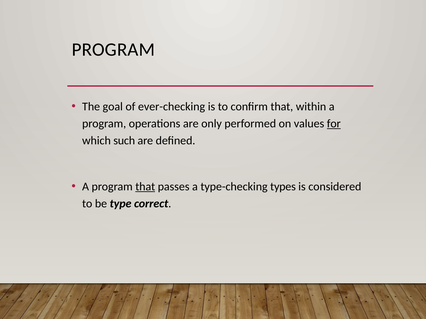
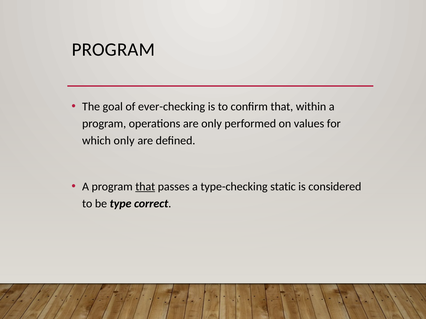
for underline: present -> none (334, 124)
which such: such -> only (124, 141)
types: types -> static (283, 187)
